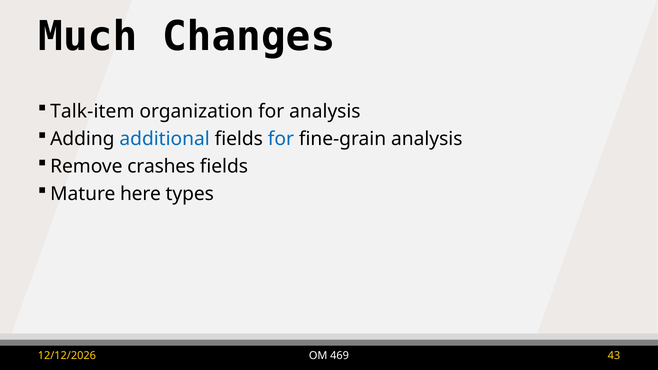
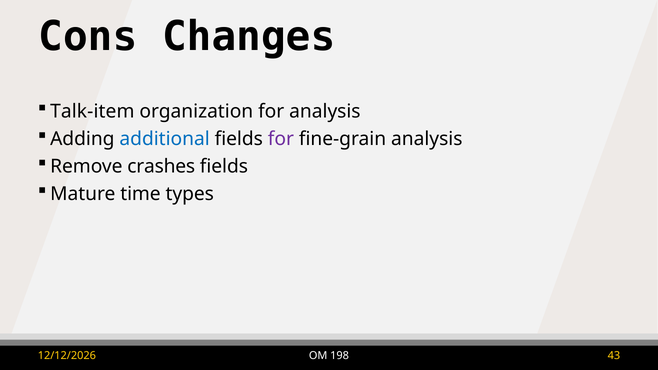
Much: Much -> Cons (88, 37)
for colour: blue -> purple (281, 139)
here: here -> time (140, 194)
469: 469 -> 198 (340, 356)
